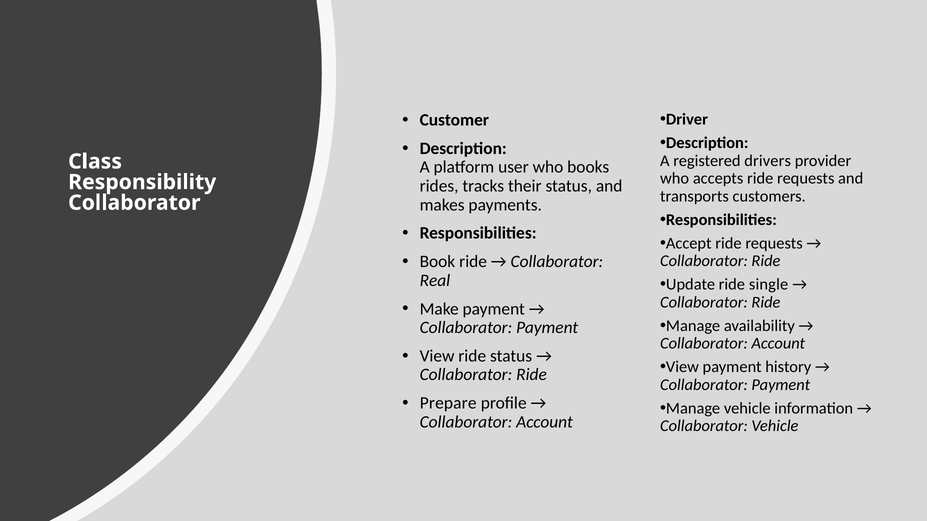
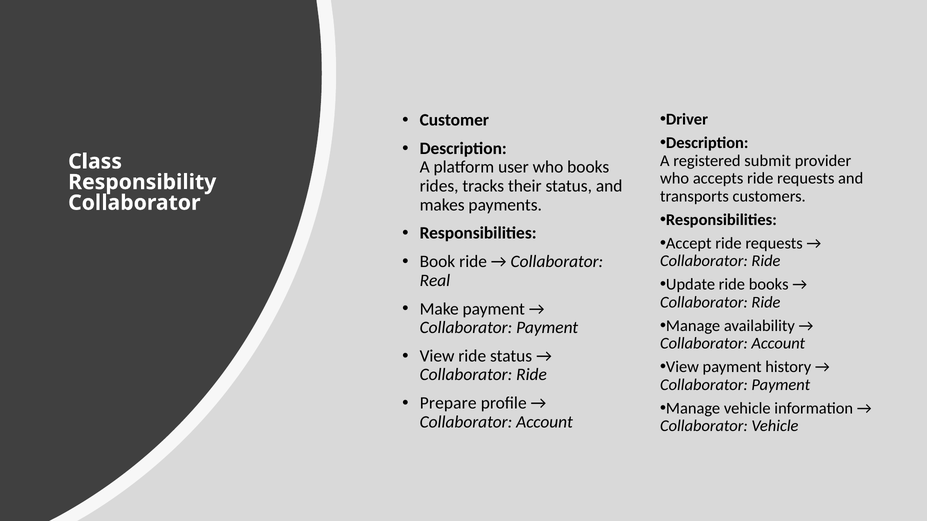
drivers: drivers -> submit (768, 161)
ride single: single -> books (769, 285)
